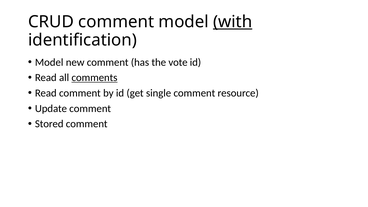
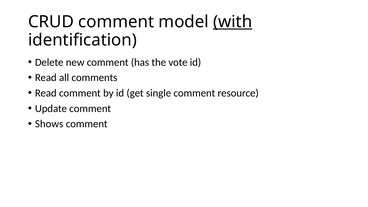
Model: Model -> Delete (49, 62)
comments underline: present -> none (94, 78)
Stored: Stored -> Shows (49, 124)
